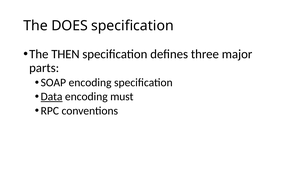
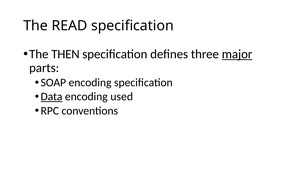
DOES: DOES -> READ (69, 26)
major underline: none -> present (237, 54)
must: must -> used (122, 97)
